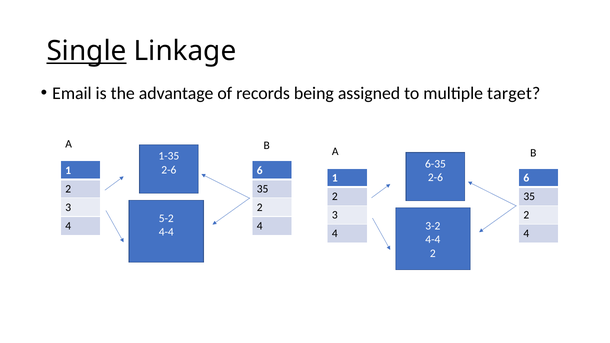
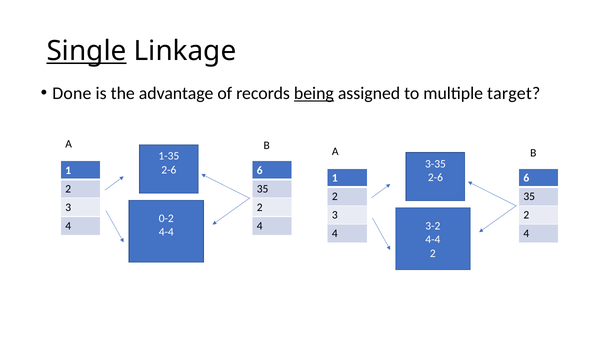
Email: Email -> Done (72, 93)
being underline: none -> present (314, 93)
6-35: 6-35 -> 3-35 (435, 164)
5-2: 5-2 -> 0-2 (166, 218)
